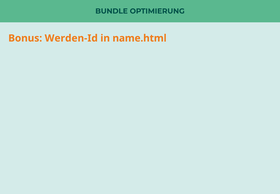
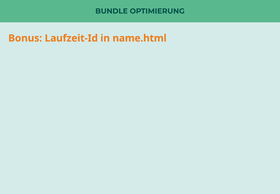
Werden-Id: Werden-Id -> Laufzeit-Id (71, 38)
